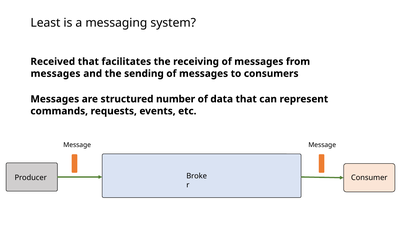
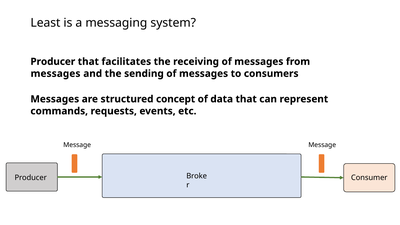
Received: Received -> Producer (53, 62)
number: number -> concept (176, 99)
